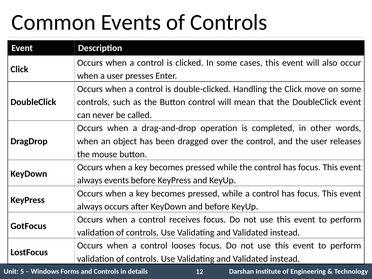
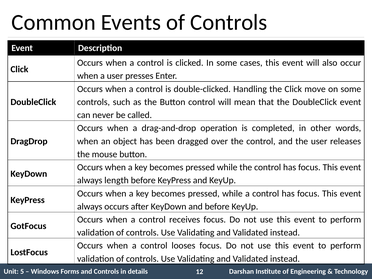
always events: events -> length (117, 180)
